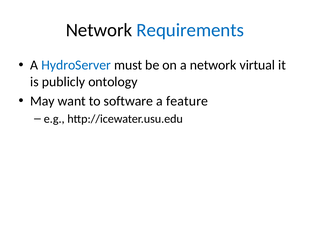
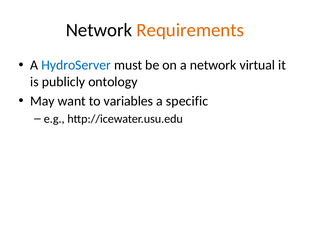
Requirements colour: blue -> orange (190, 30)
software: software -> variables (128, 101)
feature: feature -> specific (187, 101)
